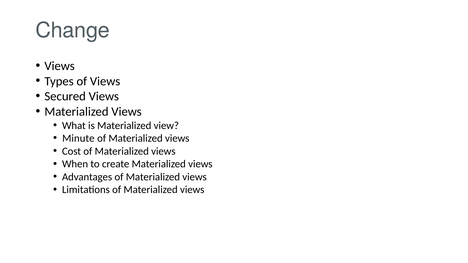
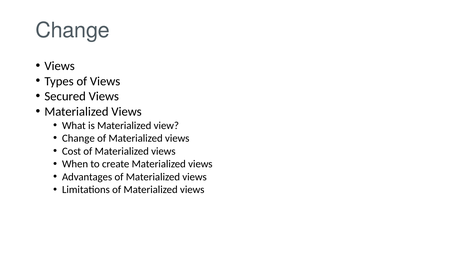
Minute: Minute -> Change (78, 138)
